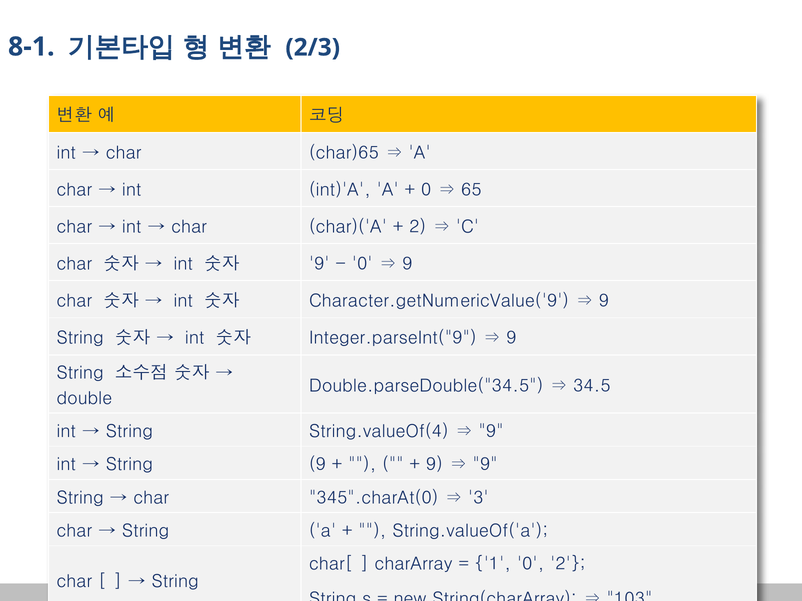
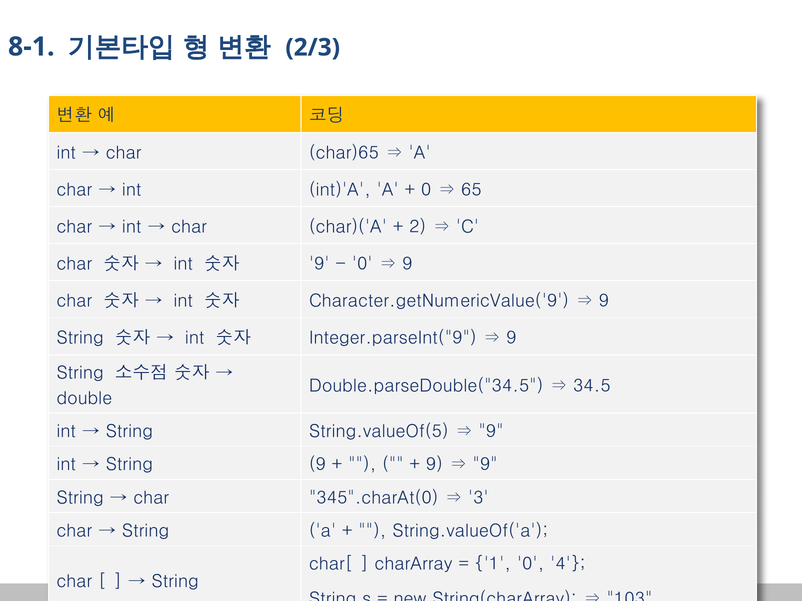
String.valueOf(4: String.valueOf(4 -> String.valueOf(5 (379, 432)
0 2: 2 -> 4 (568, 564)
